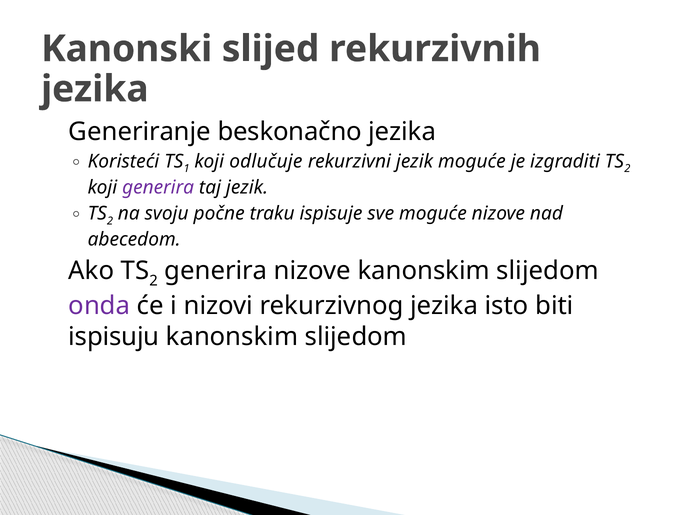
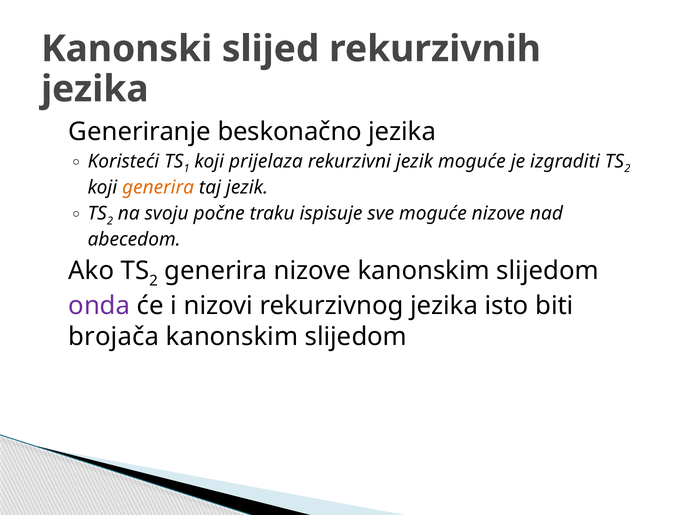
odlučuje: odlučuje -> prijelaza (266, 161)
generira colour: purple -> orange (158, 187)
ispisuju: ispisuju -> brojača (114, 337)
